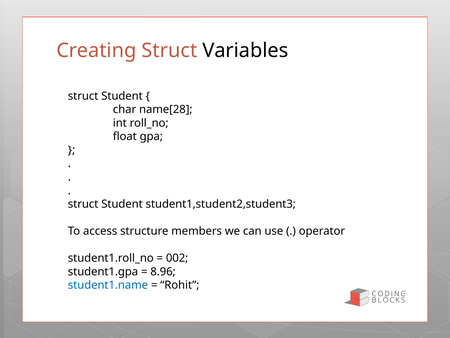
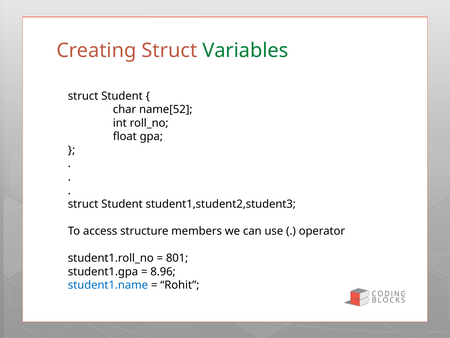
Variables colour: black -> green (245, 50)
name[28: name[28 -> name[52 (166, 109)
002: 002 -> 801 (177, 258)
